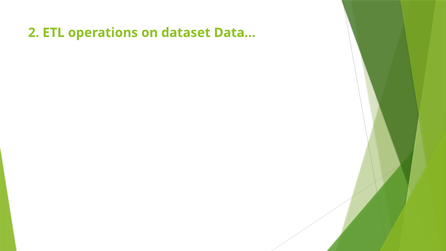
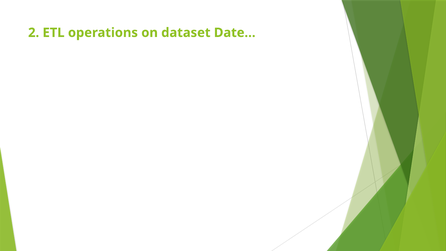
Data…: Data… -> Date… (235, 33)
